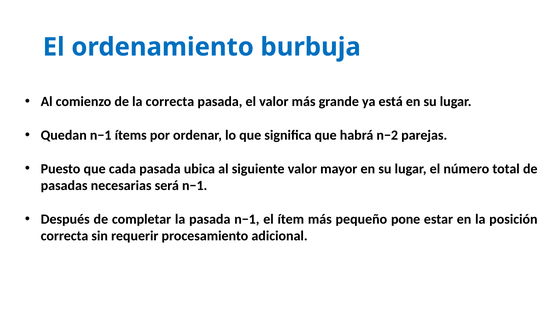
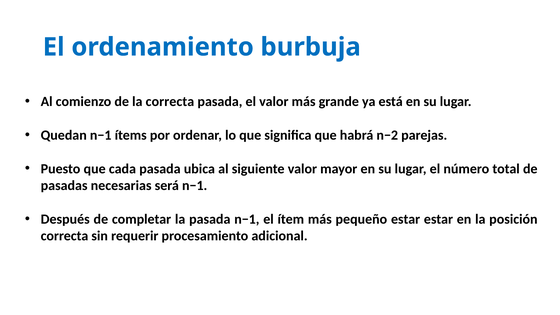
pequeño pone: pone -> estar (406, 219)
